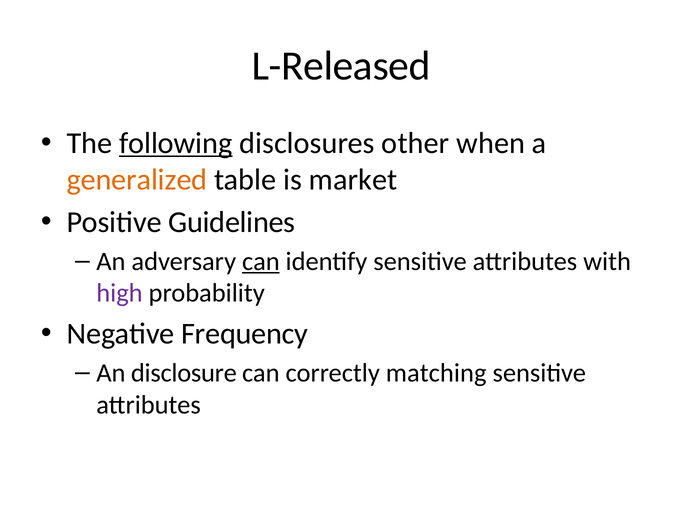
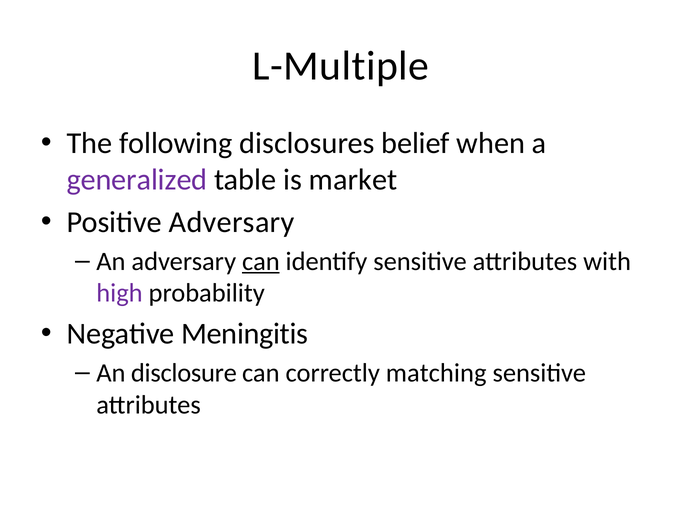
L-Released: L-Released -> L-Multiple (341, 66)
following underline: present -> none (176, 143)
other: other -> belief (416, 143)
generalized colour: orange -> purple (137, 179)
Positive Guidelines: Guidelines -> Adversary (232, 222)
Frequency: Frequency -> Meningitis (245, 333)
